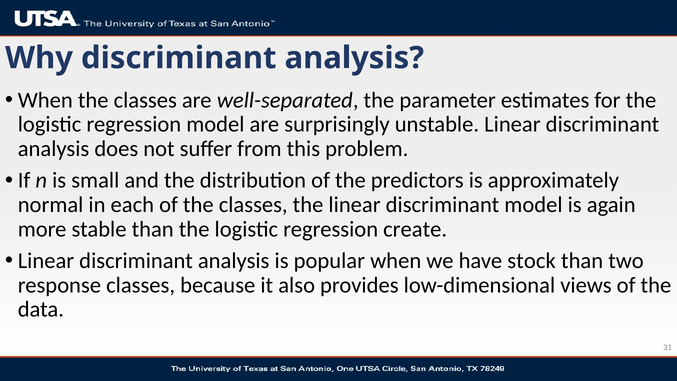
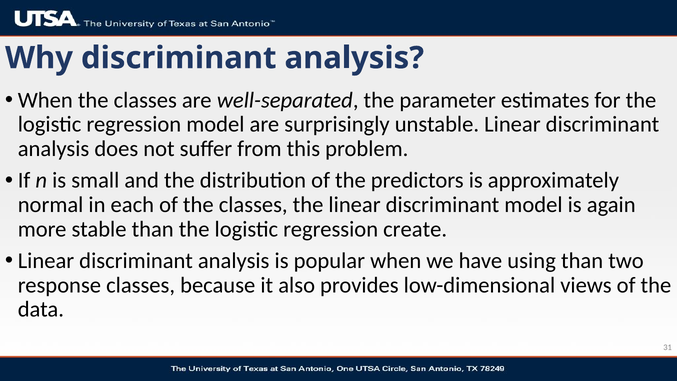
stock: stock -> using (532, 261)
